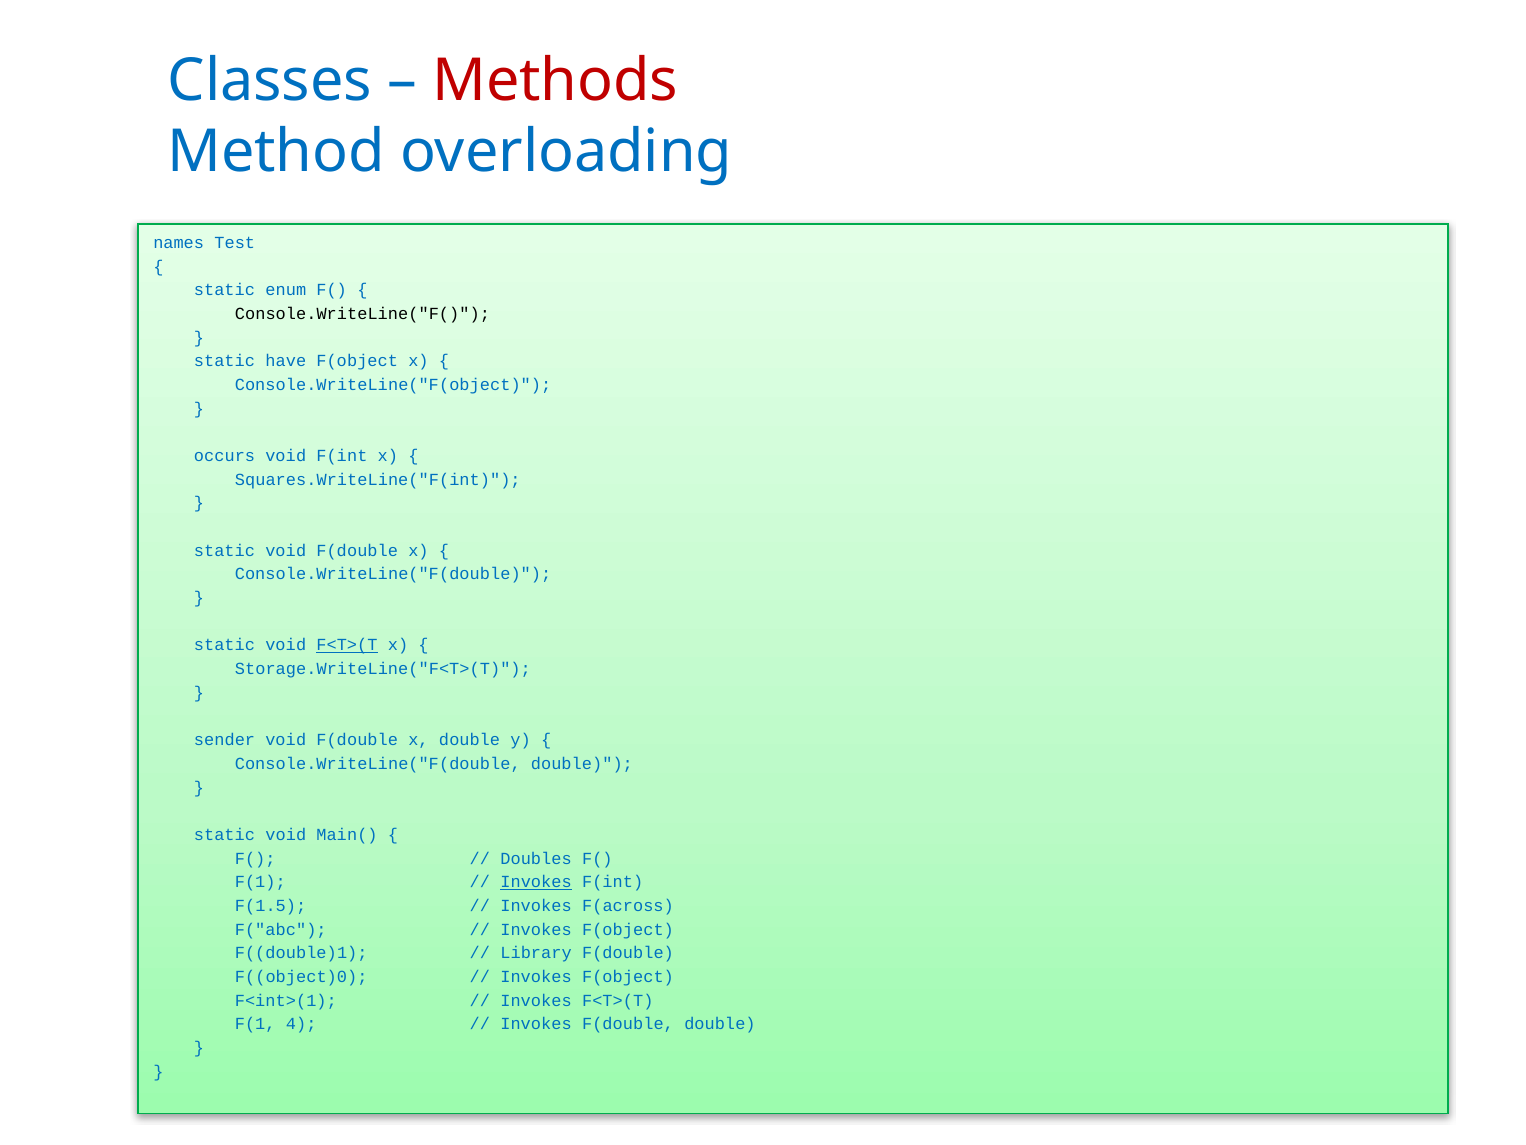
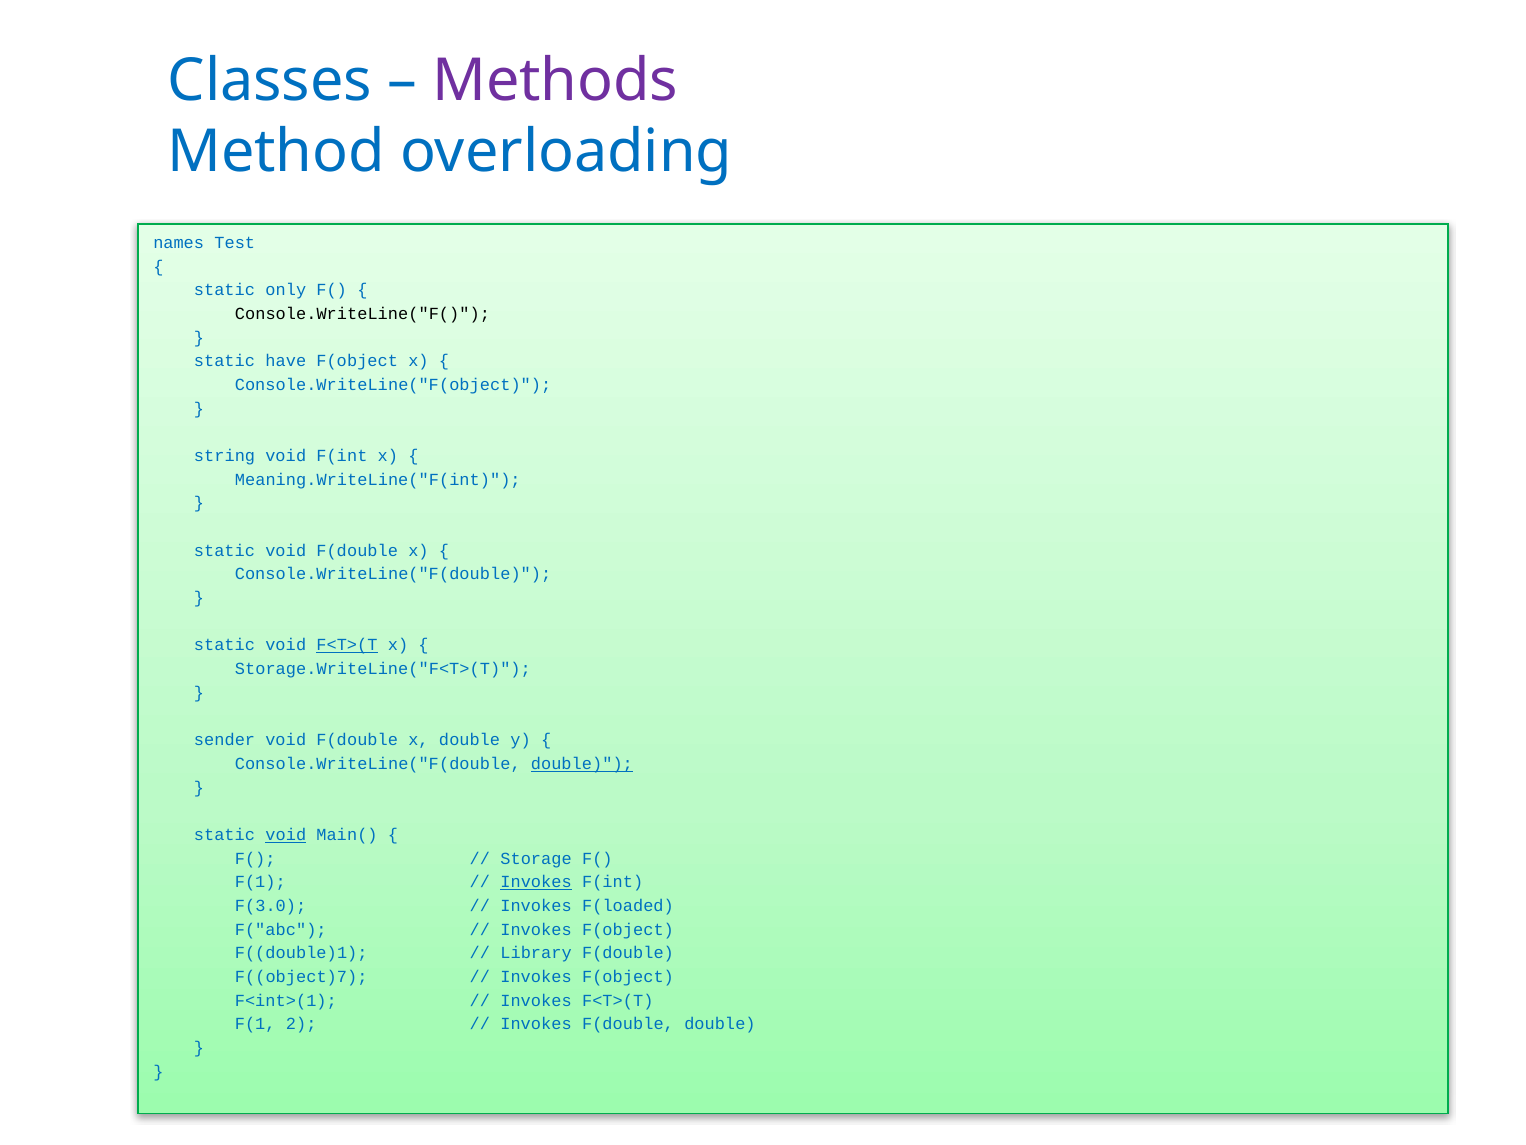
Methods colour: red -> purple (555, 81)
enum: enum -> only (286, 290)
occurs: occurs -> string (225, 456)
Squares.WriteLine("F(int: Squares.WriteLine("F(int -> Meaning.WriteLine("F(int (378, 479)
double underline: none -> present (582, 763)
void underline: none -> present (286, 834)
Doubles: Doubles -> Storage (536, 858)
F(1.5: F(1.5 -> F(3.0 (271, 906)
F(across: F(across -> F(loaded (628, 906)
F((object)0: F((object)0 -> F((object)7 (301, 977)
4: 4 -> 2 (301, 1024)
